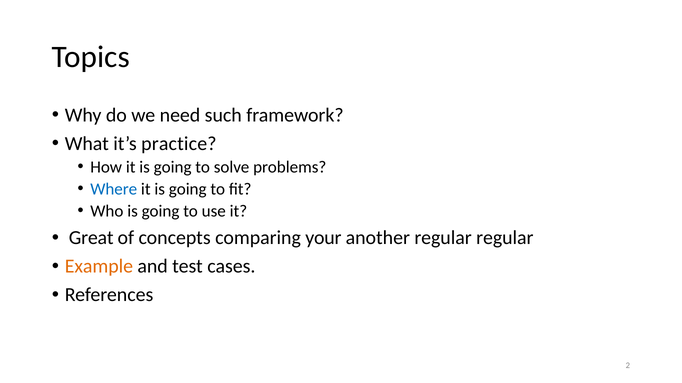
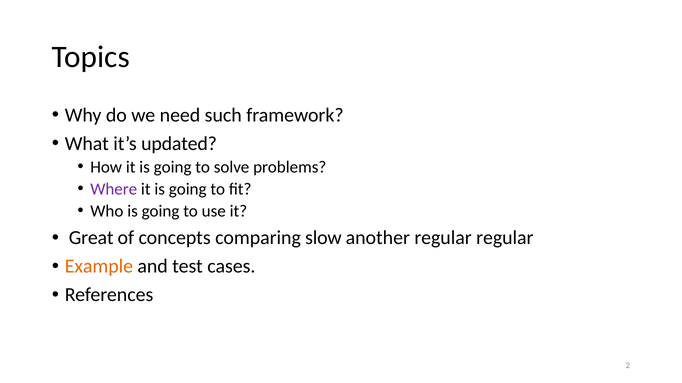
practice: practice -> updated (179, 144)
Where colour: blue -> purple (114, 189)
your: your -> slow (323, 238)
